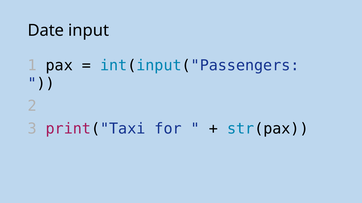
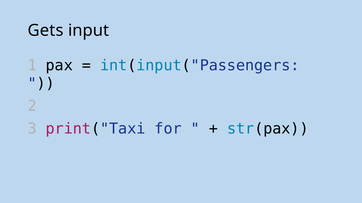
Date: Date -> Gets (46, 30)
